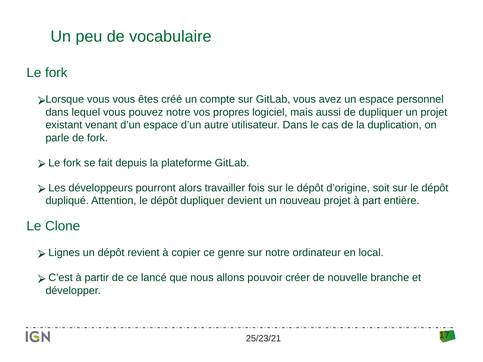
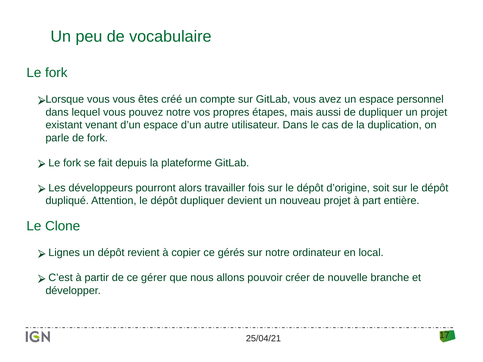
logiciel: logiciel -> étapes (270, 112)
genre: genre -> gérés (231, 253)
lancé: lancé -> gérer (154, 278)
25/23/21: 25/23/21 -> 25/04/21 (263, 339)
